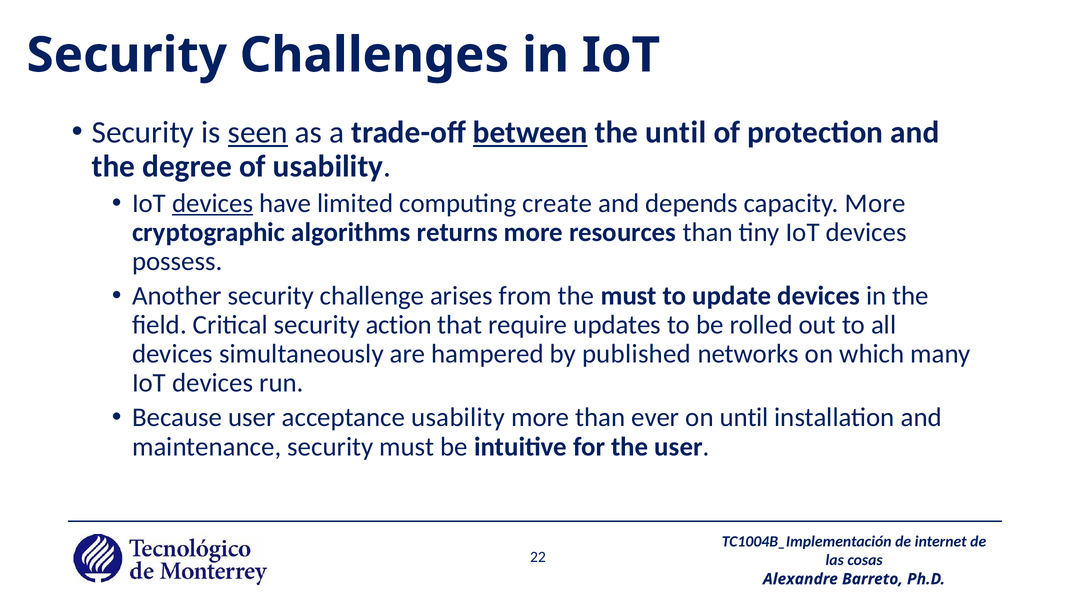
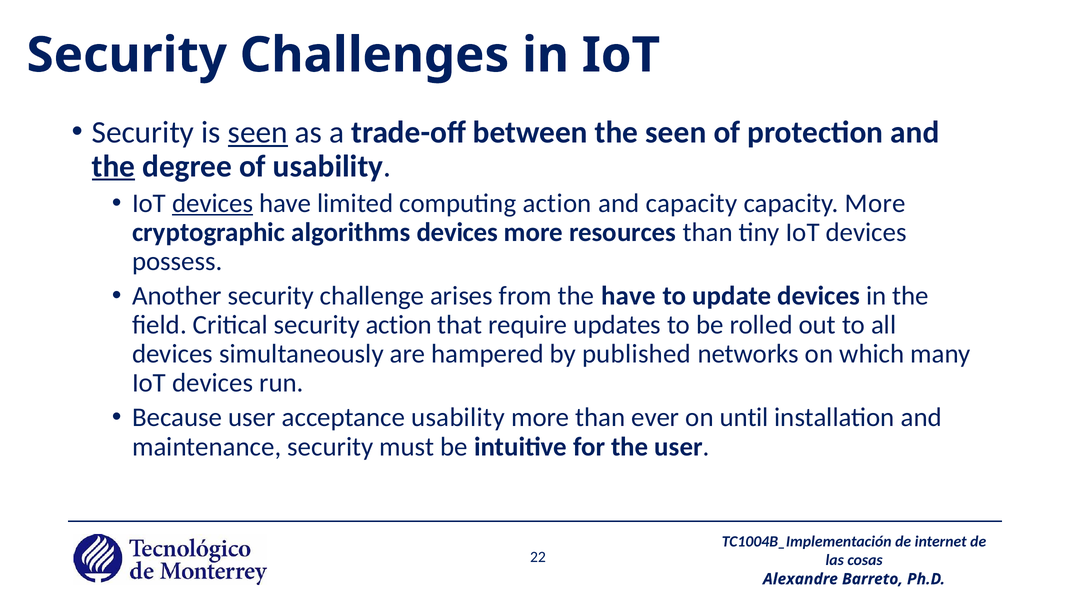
between underline: present -> none (530, 132)
the until: until -> seen (676, 132)
the underline: none -> present (114, 166)
computing create: create -> action (557, 203)
and depends: depends -> capacity (691, 203)
algorithms returns: returns -> devices (457, 232)
the must: must -> have (629, 296)
